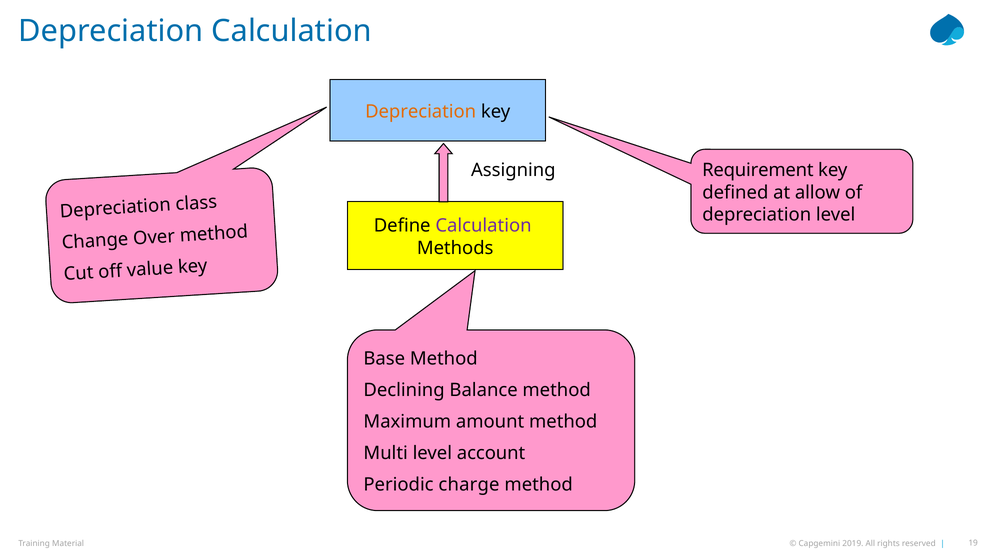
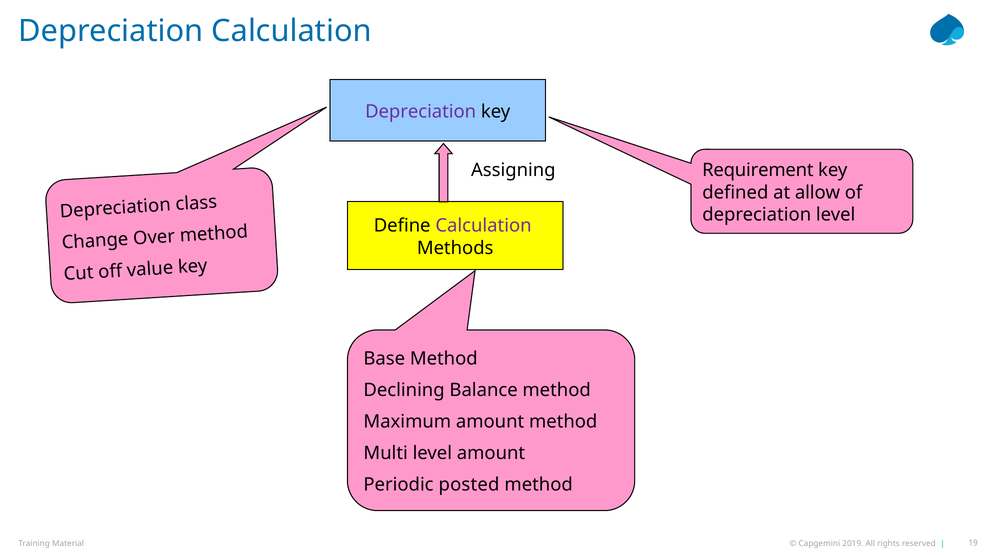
Depreciation colour: orange -> purple (421, 111)
level account: account -> amount (491, 453)
charge: charge -> posted (469, 484)
